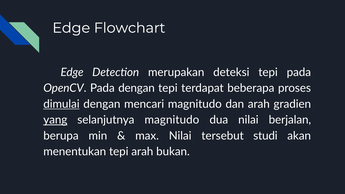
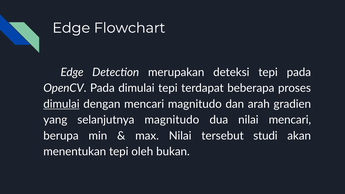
Pada dengan: dengan -> dimulai (136, 88)
yang underline: present -> none (55, 120)
nilai berjalan: berjalan -> mencari (290, 120)
tepi arah: arah -> oleh (142, 152)
